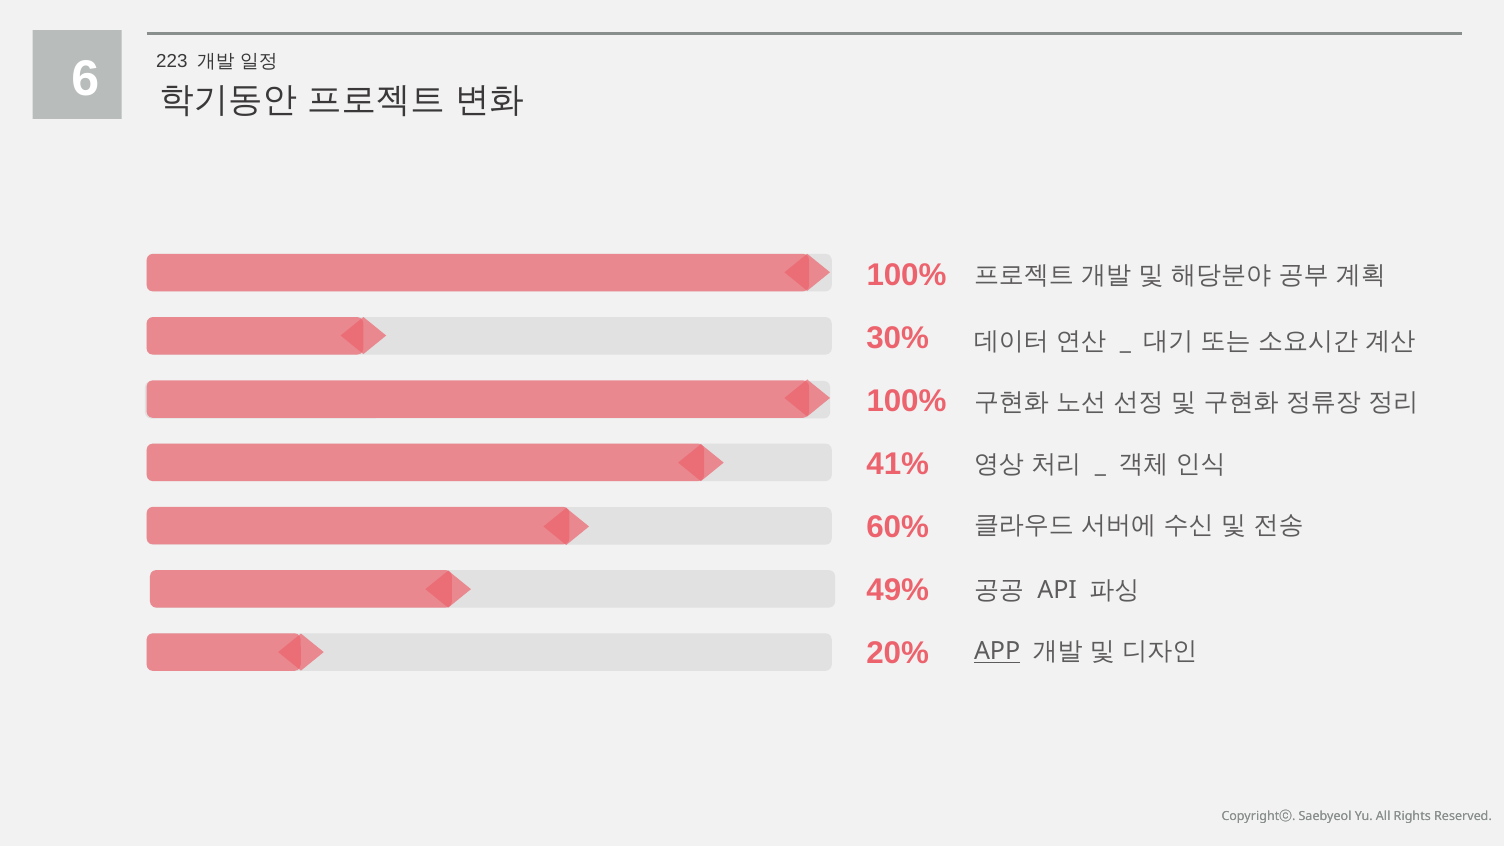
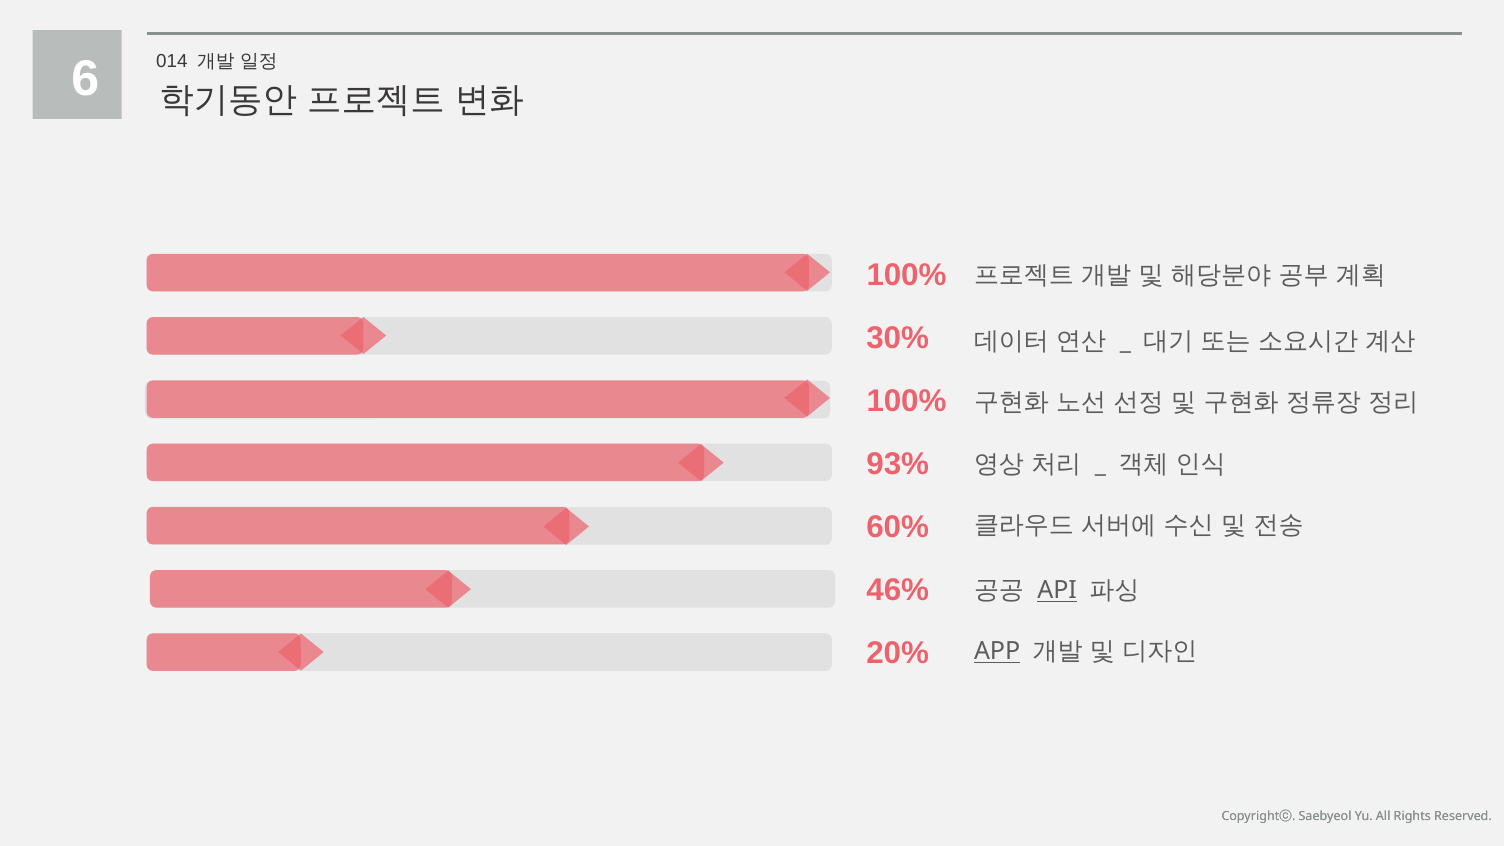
223: 223 -> 014 (172, 61)
41%: 41% -> 93% (898, 464)
49%: 49% -> 46% (898, 590)
API underline: none -> present (1057, 591)
